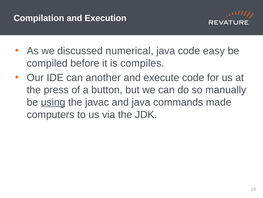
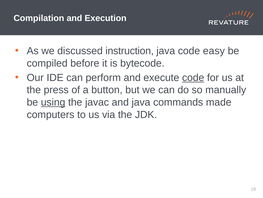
numerical: numerical -> instruction (130, 51)
compiles: compiles -> bytecode (142, 63)
another: another -> perform (103, 77)
code underline: none -> present (193, 77)
